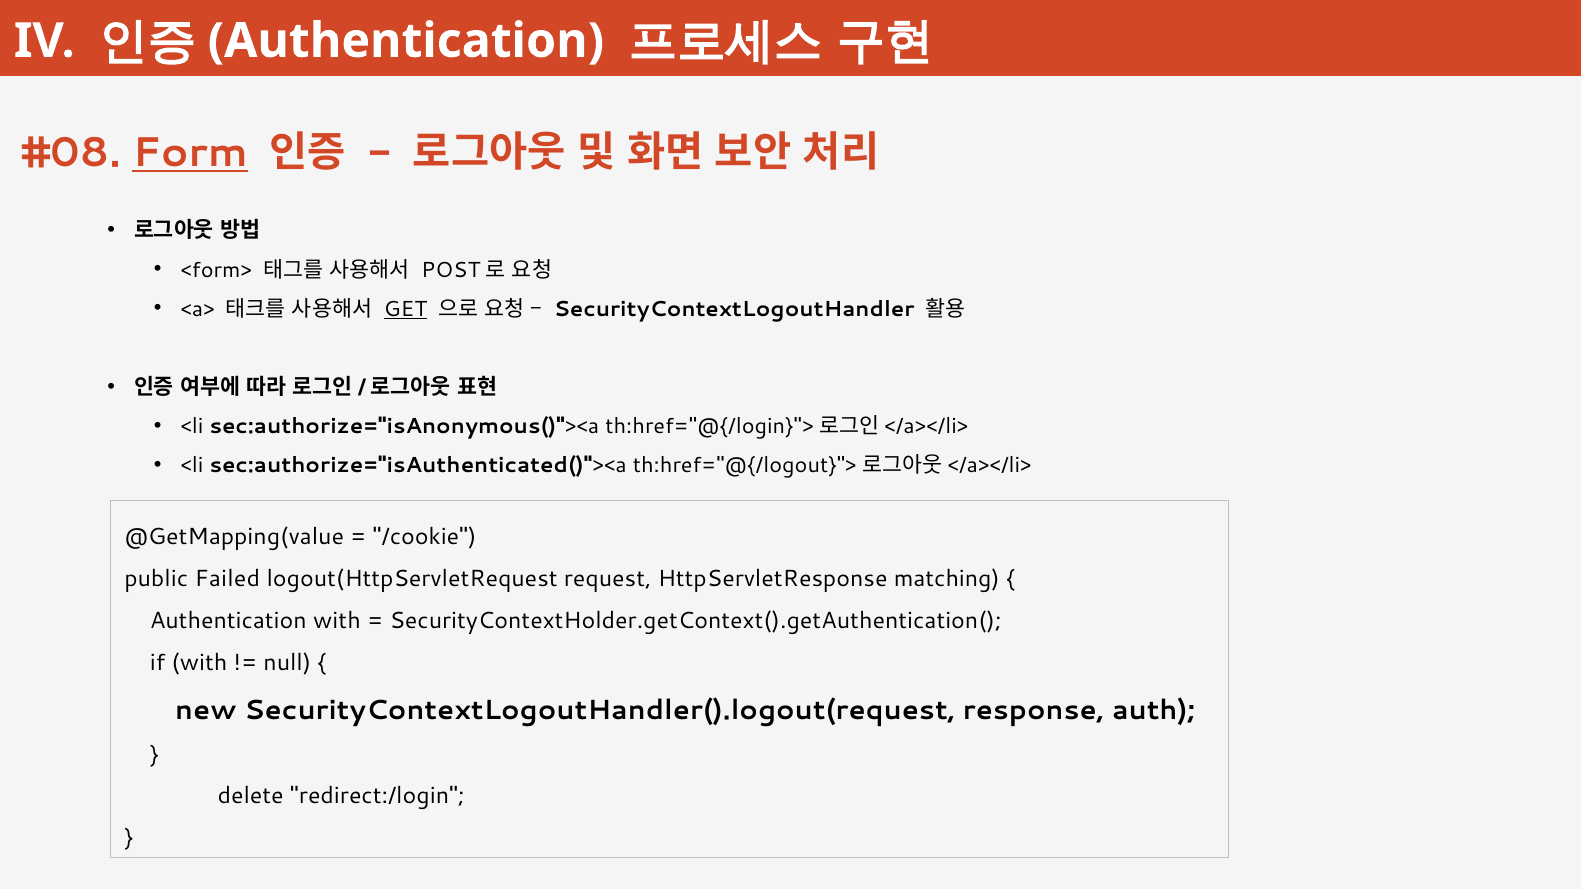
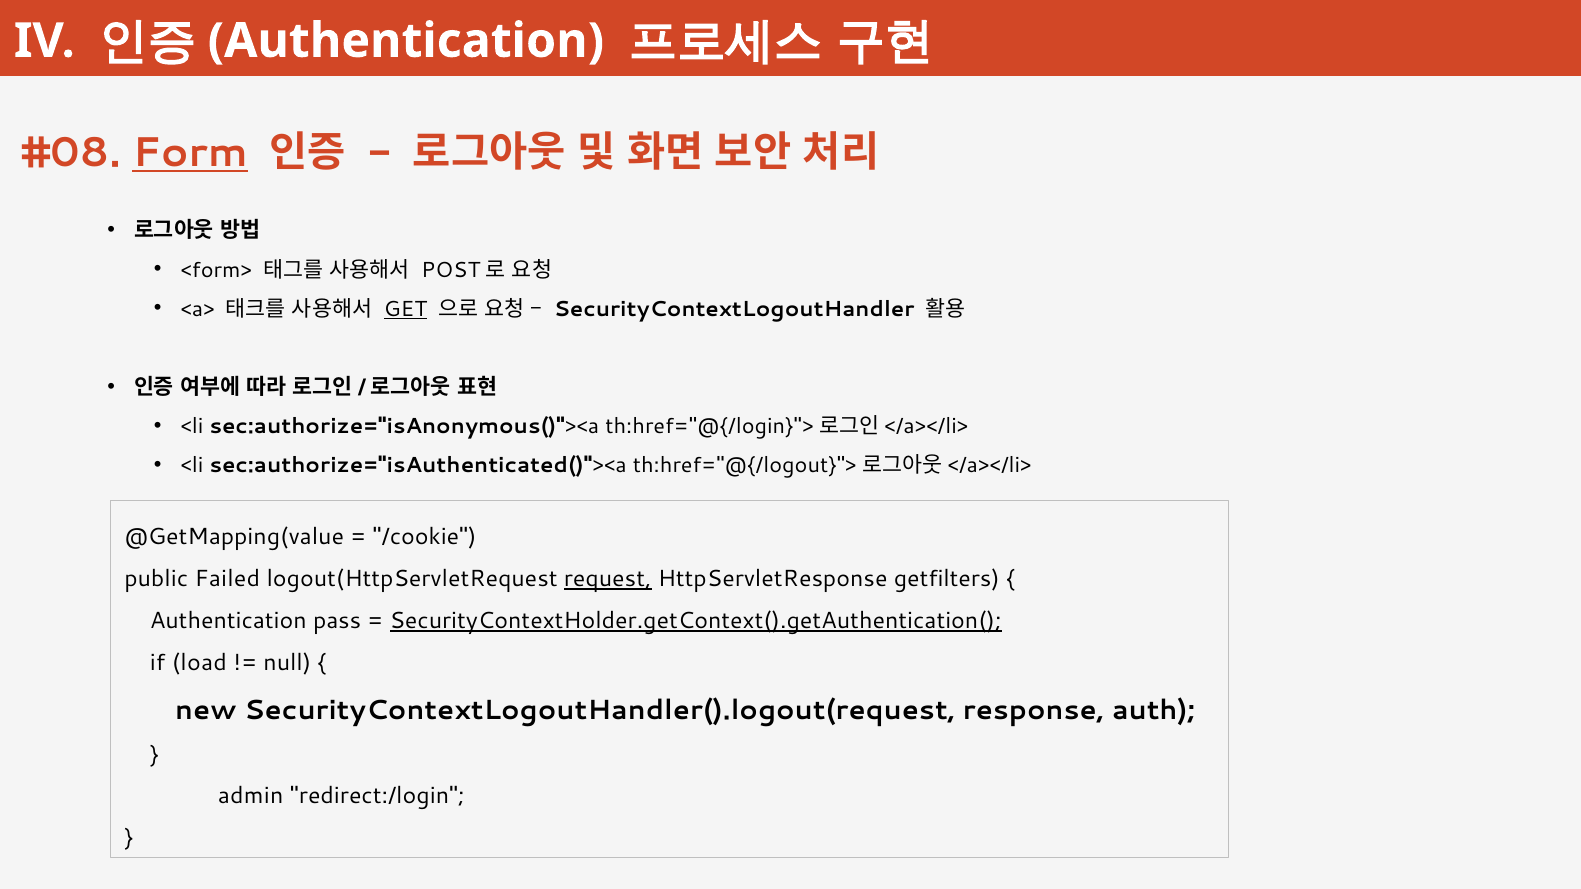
request underline: none -> present (608, 579)
matching: matching -> getfilters (947, 579)
Authentication with: with -> pass (337, 621)
SecurityContextHolder.getContext().getAuthentication( underline: none -> present (696, 621)
if with: with -> load (199, 663)
delete: delete -> admin (251, 797)
